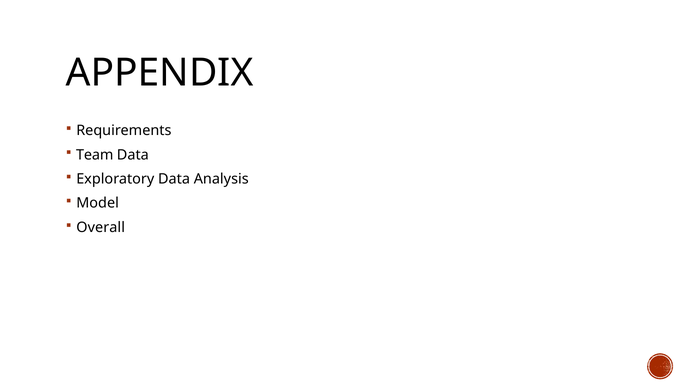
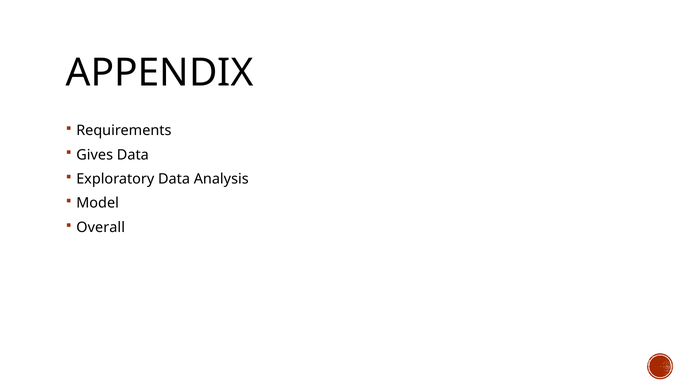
Team: Team -> Gives (95, 155)
